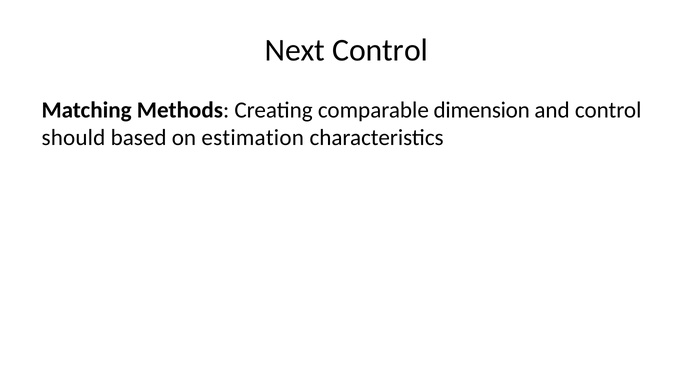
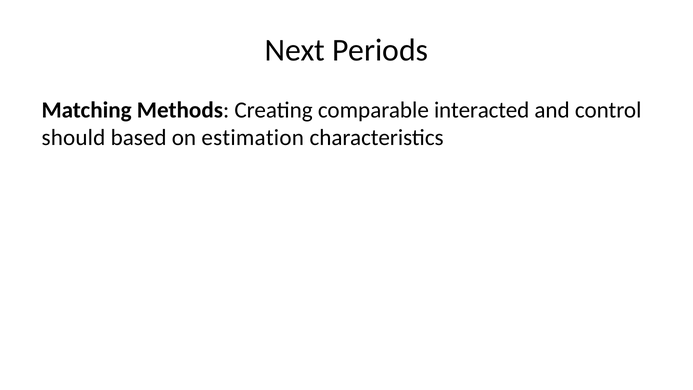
Next Control: Control -> Periods (380, 50)
dimension: dimension -> interacted (482, 110)
